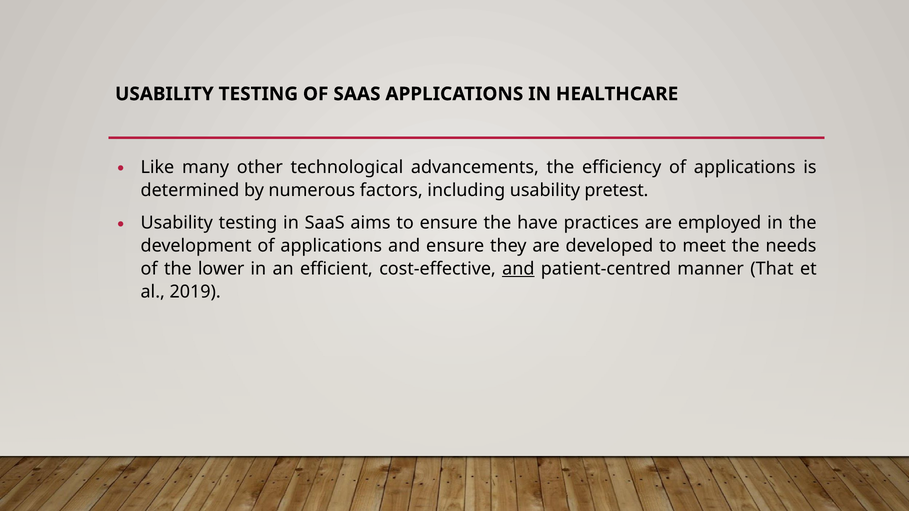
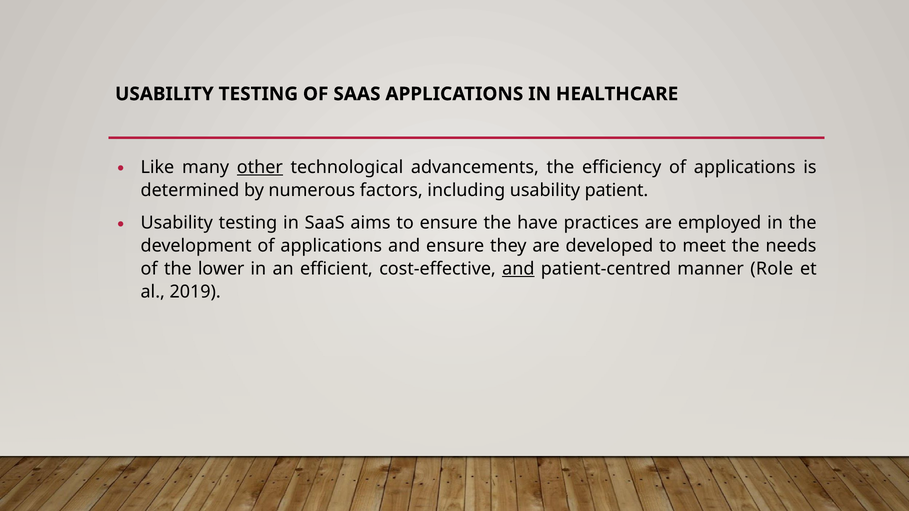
other underline: none -> present (260, 167)
pretest: pretest -> patient (616, 190)
That: That -> Role (772, 269)
